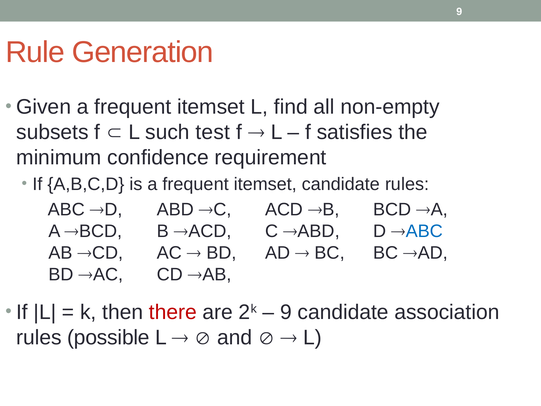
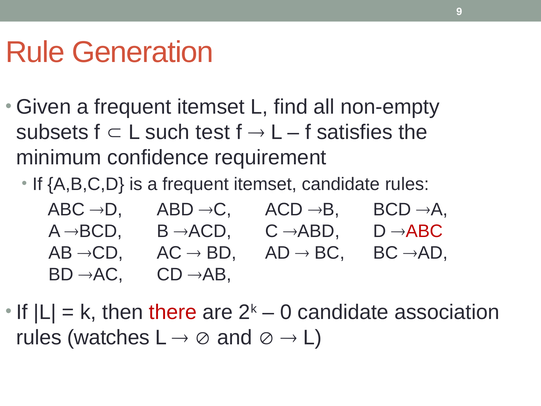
ABC colour: blue -> red (424, 231)
9: 9 -> 0 (286, 312)
possible: possible -> watches (108, 337)
